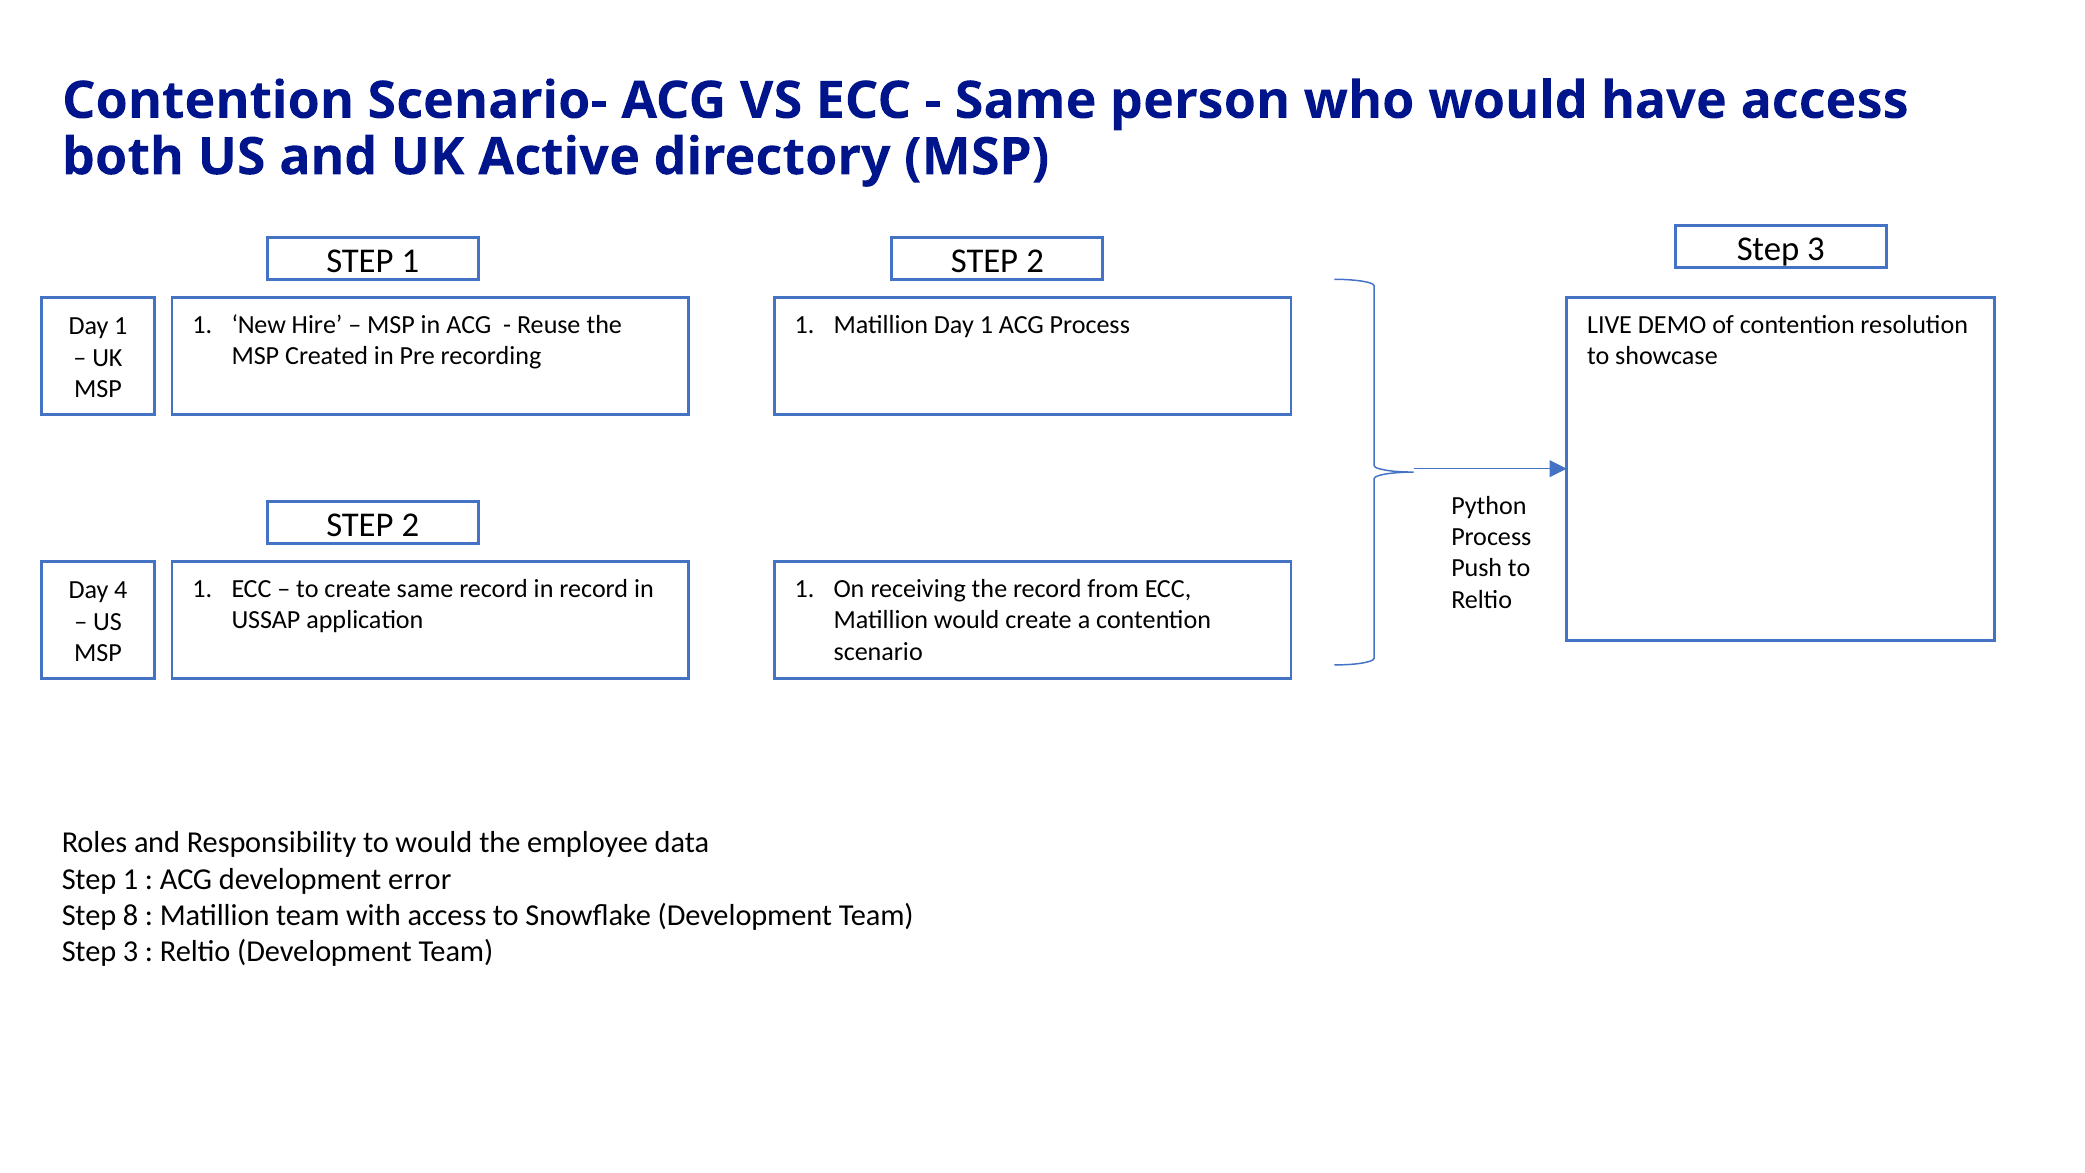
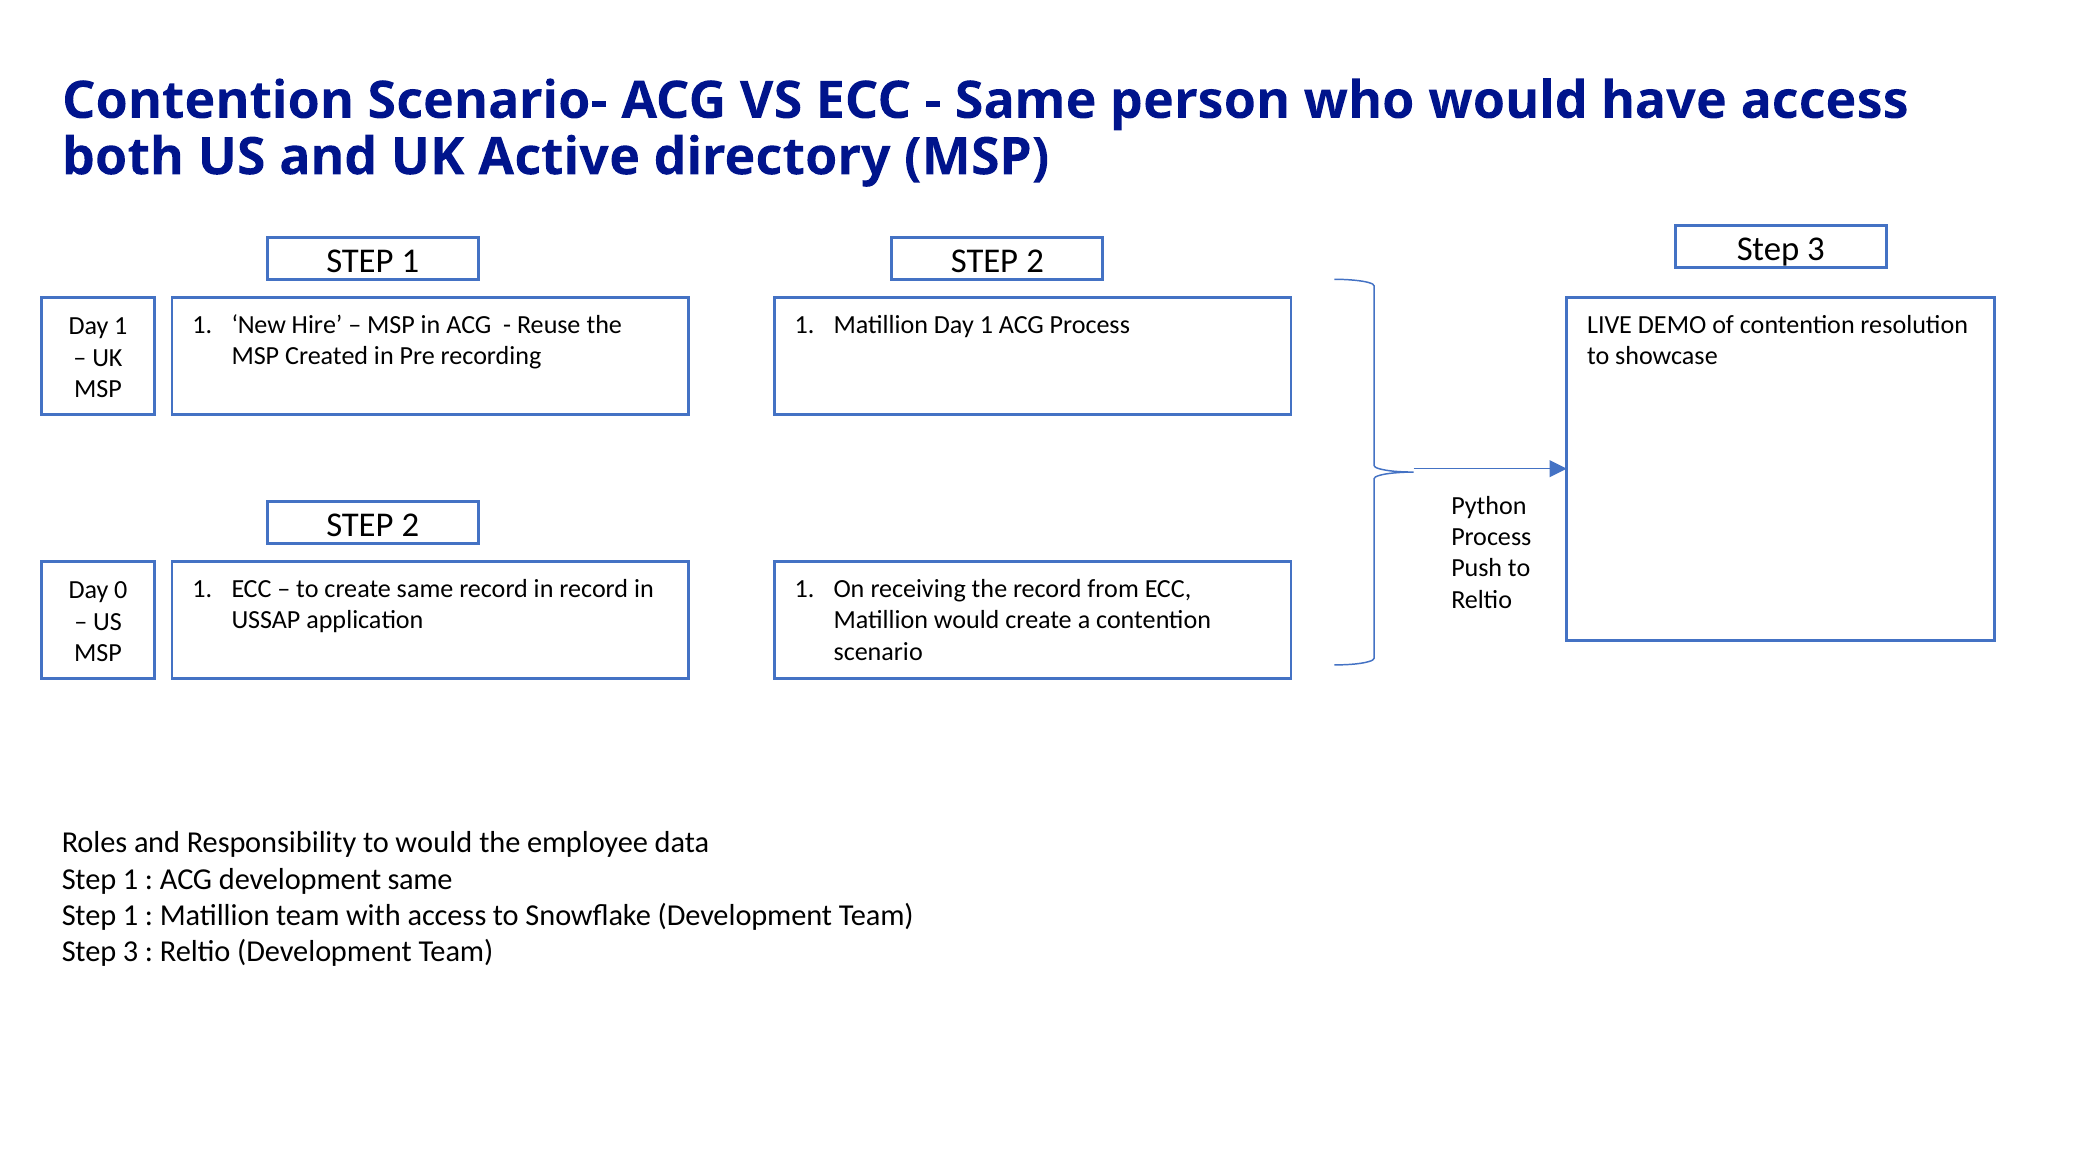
4: 4 -> 0 (121, 590)
development error: error -> same (420, 879)
8: 8 -> 1 (131, 915)
